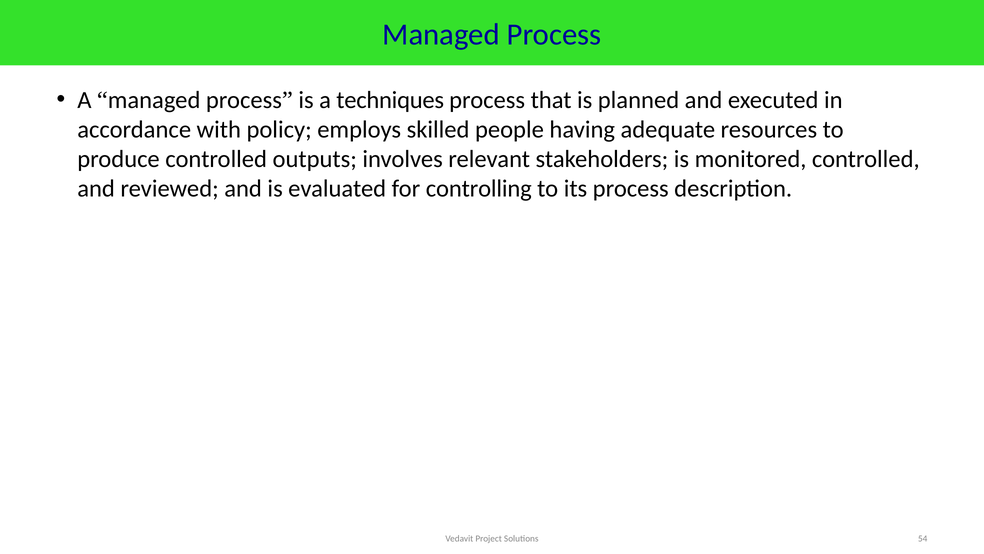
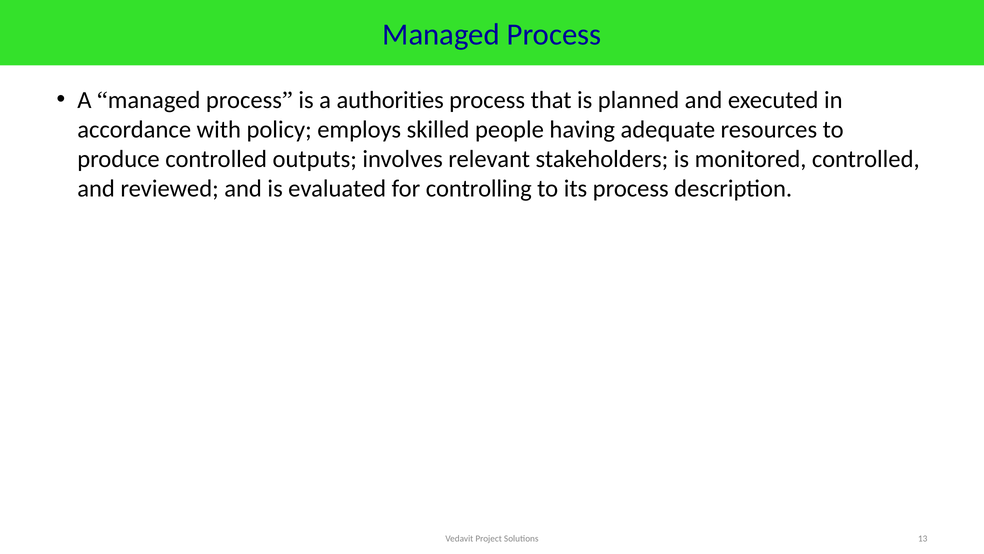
techniques: techniques -> authorities (390, 100)
54: 54 -> 13 (923, 538)
